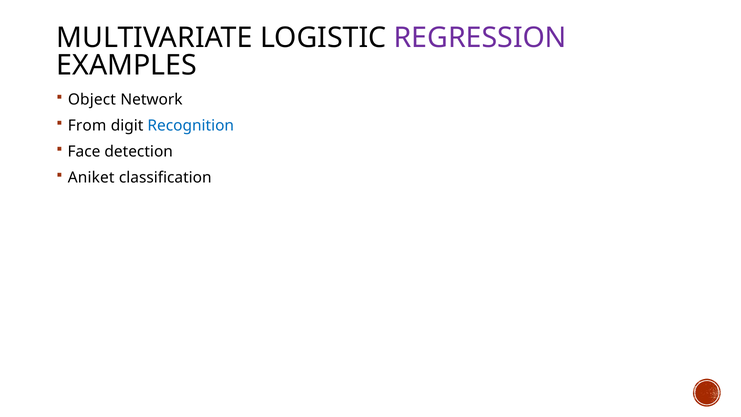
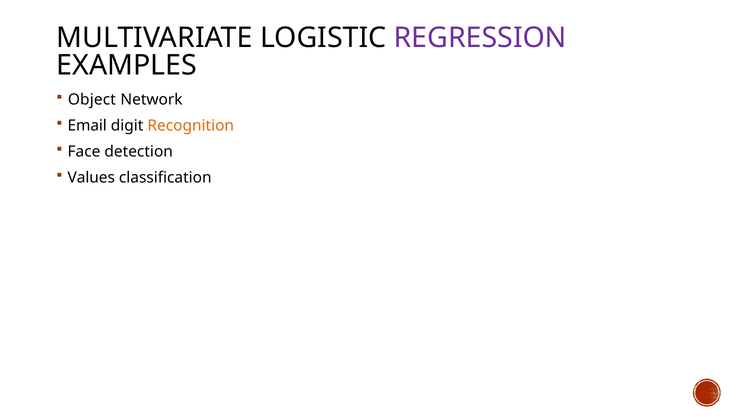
From: From -> Email (87, 126)
Recognition colour: blue -> orange (191, 126)
Aniket: Aniket -> Values (91, 177)
